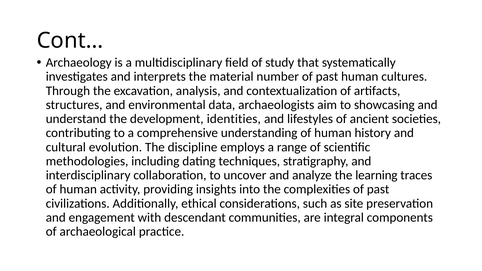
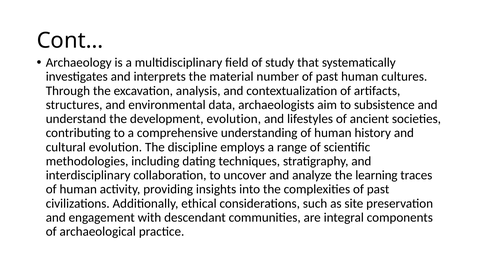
showcasing: showcasing -> subsistence (384, 105)
development identities: identities -> evolution (234, 119)
